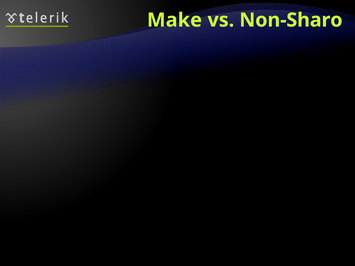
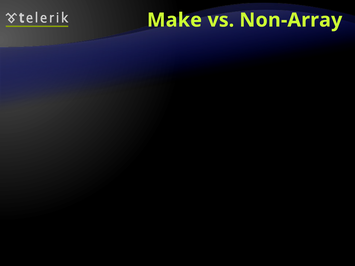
Non-Sharo: Non-Sharo -> Non-Array (291, 20)
